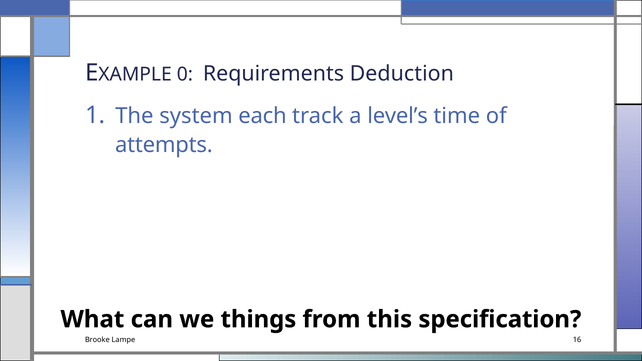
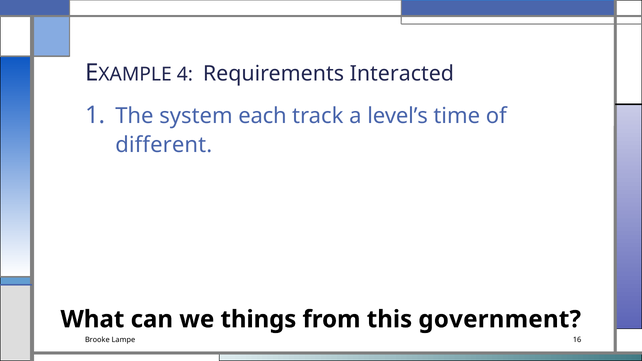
0: 0 -> 4 (185, 74)
Deduction: Deduction -> Interacted (402, 74)
attempts: attempts -> different (164, 145)
specification: specification -> government (500, 320)
